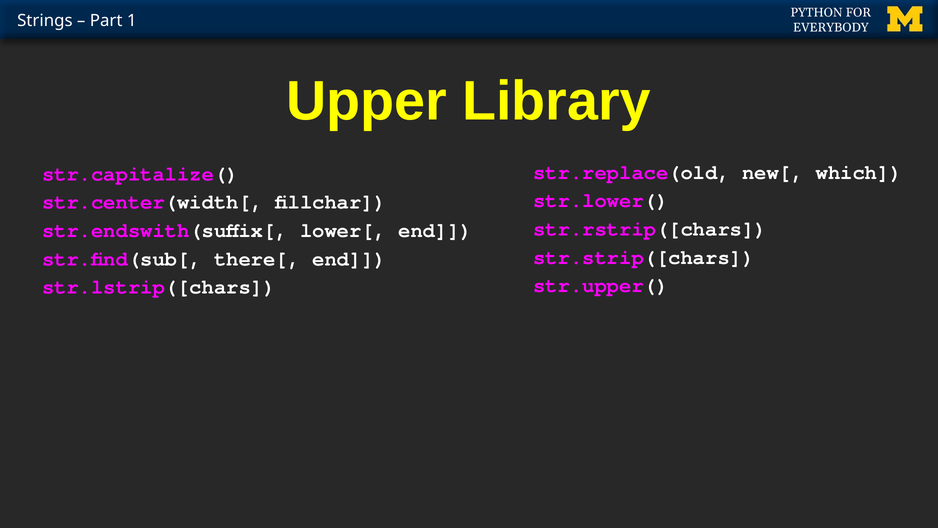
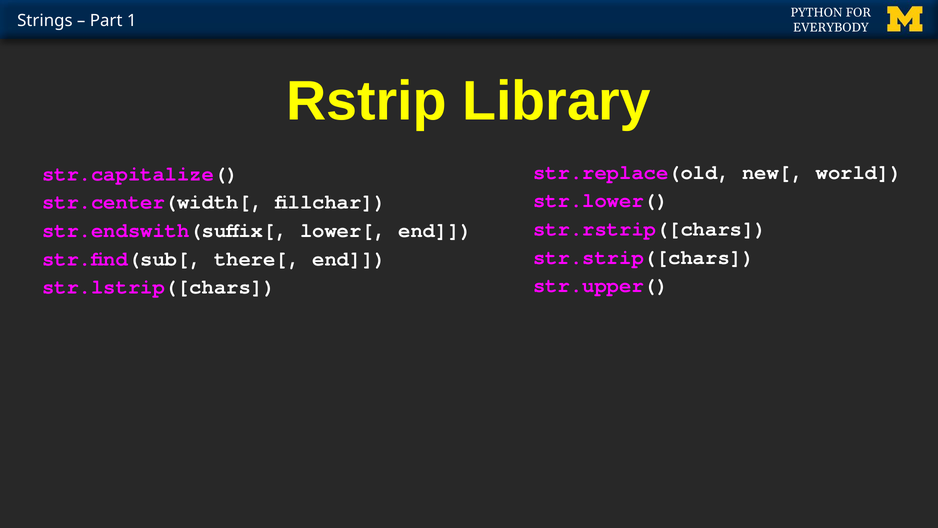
Upper: Upper -> Rstrip (366, 101)
which: which -> world (859, 172)
